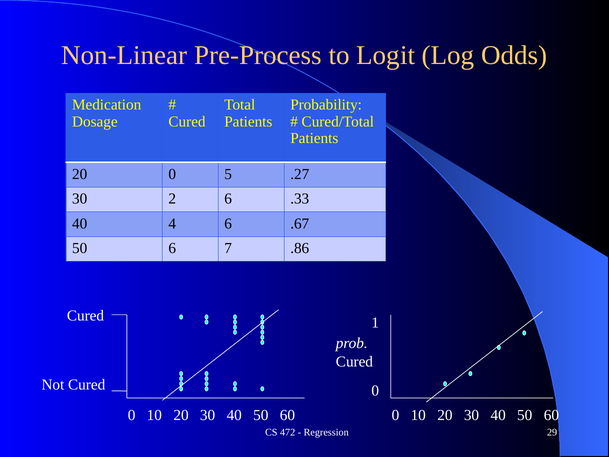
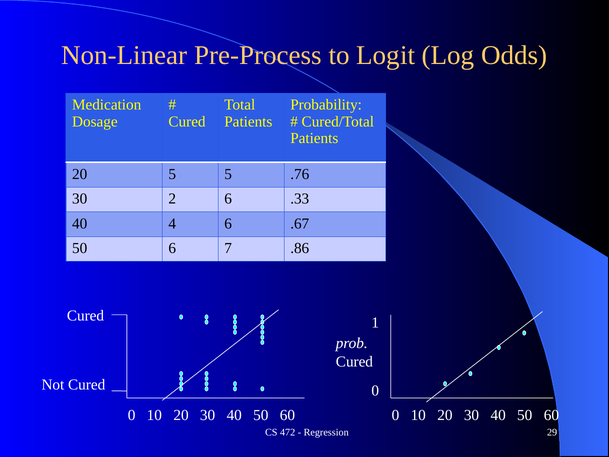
20 0: 0 -> 5 (172, 174)
.27: .27 -> .76 (300, 174)
